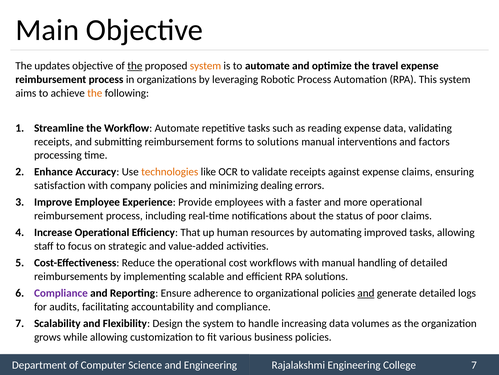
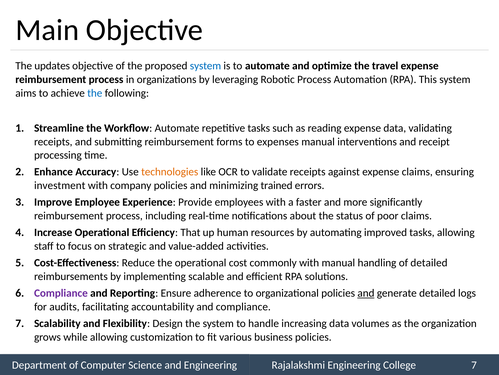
the underline: present -> none (135, 66)
system colour: orange -> blue (206, 66)
the colour: orange -> blue (95, 93)
to solutions: solutions -> expenses (278, 141)
factors: factors -> receipt (434, 141)
satisfaction: satisfaction -> investment (60, 185)
dealing: dealing -> trained (277, 185)
more operational: operational -> significantly (396, 202)
workflows: workflows -> commonly (273, 262)
